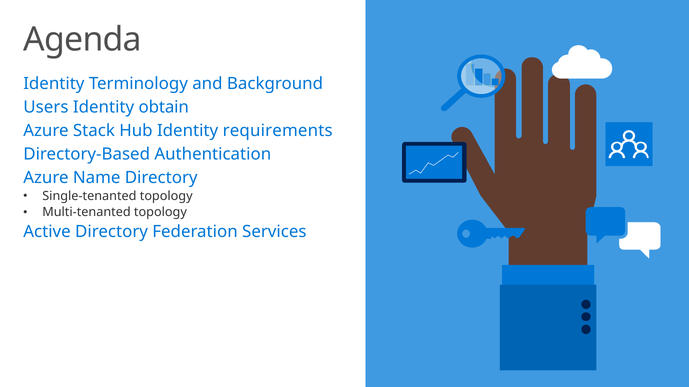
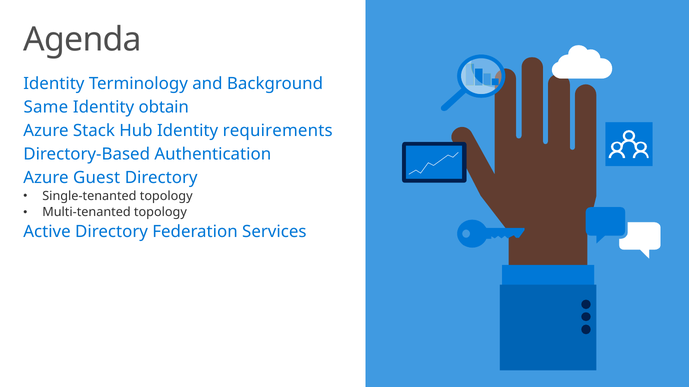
Users: Users -> Same (46, 107)
Name: Name -> Guest (97, 178)
